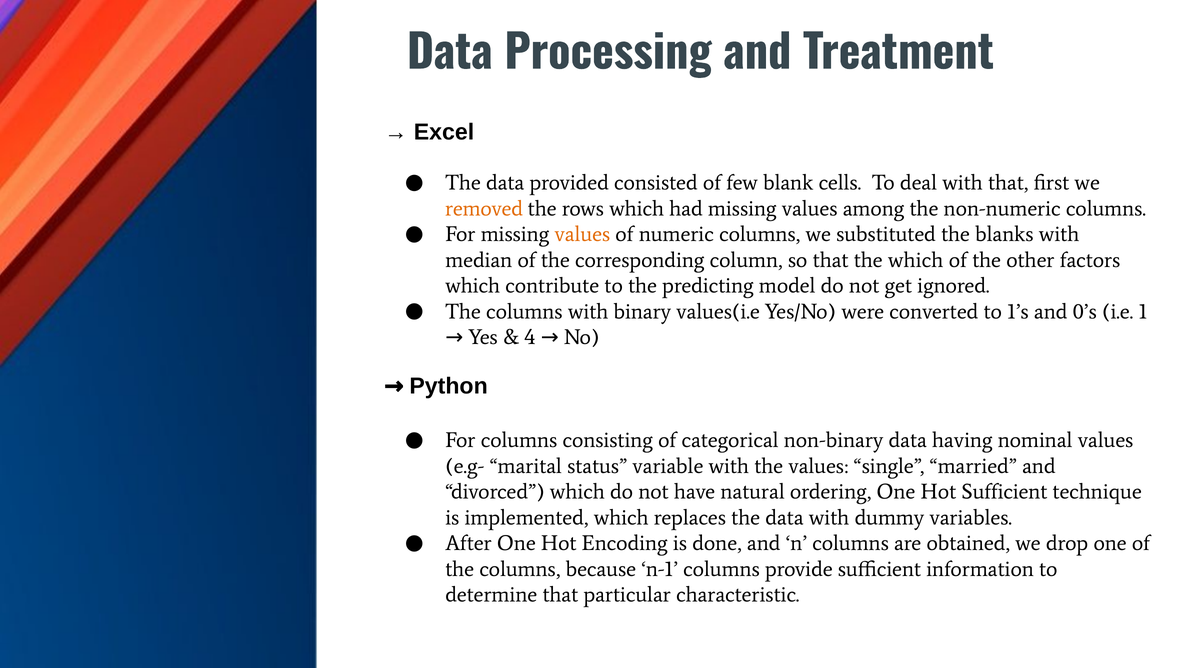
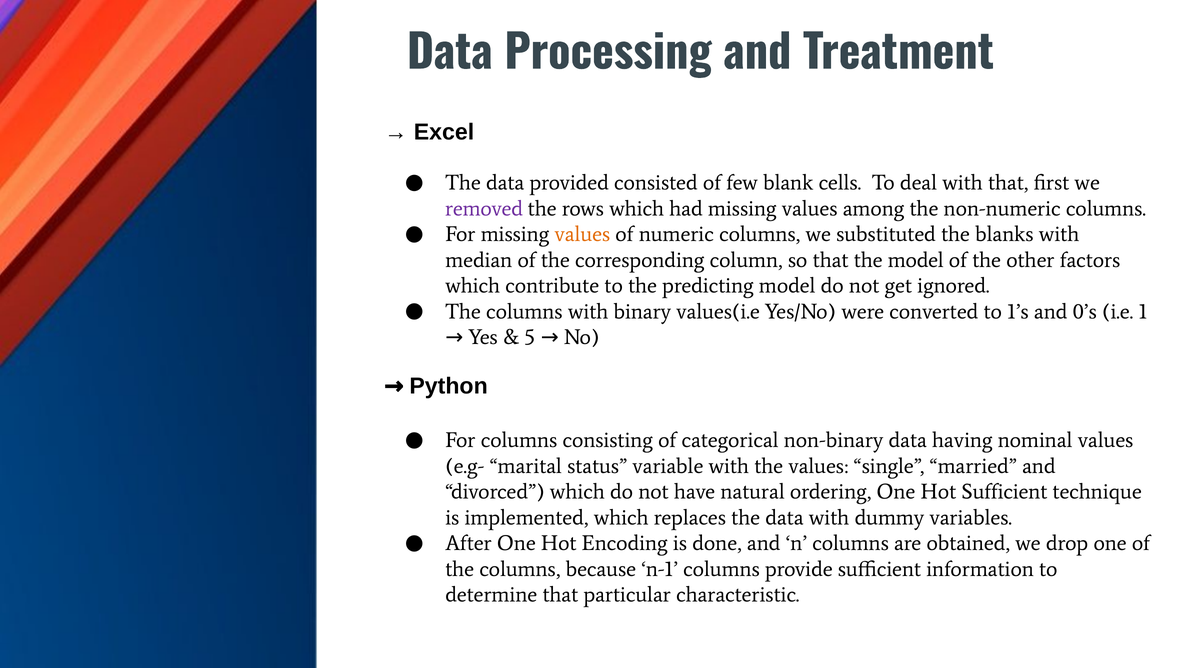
removed colour: orange -> purple (484, 209)
the which: which -> model (916, 260)
4: 4 -> 5 (530, 337)
